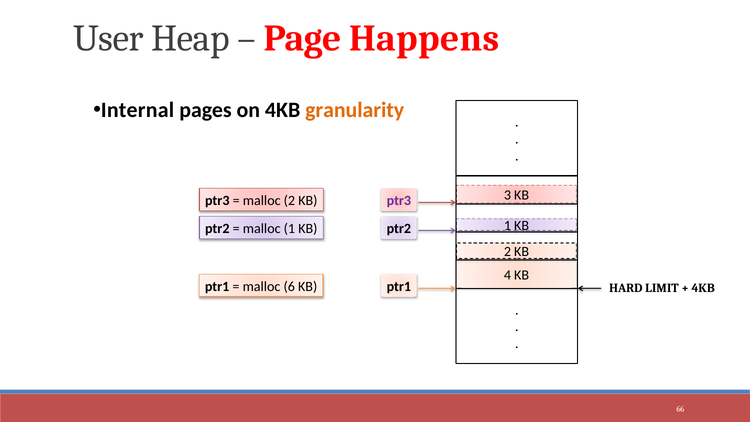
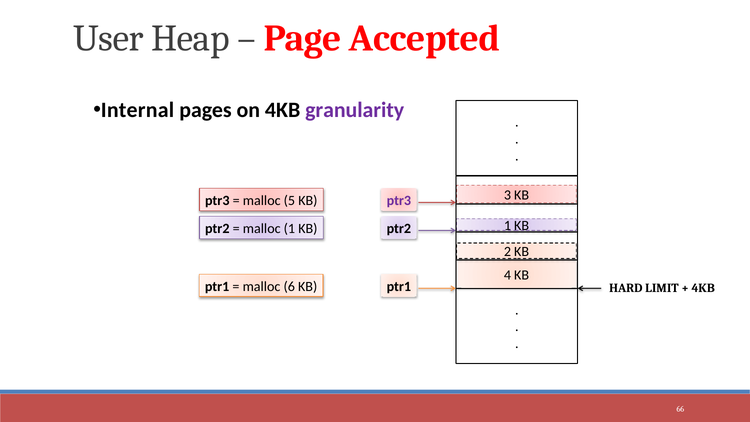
Happens: Happens -> Accepted (425, 39)
granularity colour: orange -> purple (355, 110)
malloc 2: 2 -> 5 (289, 200)
